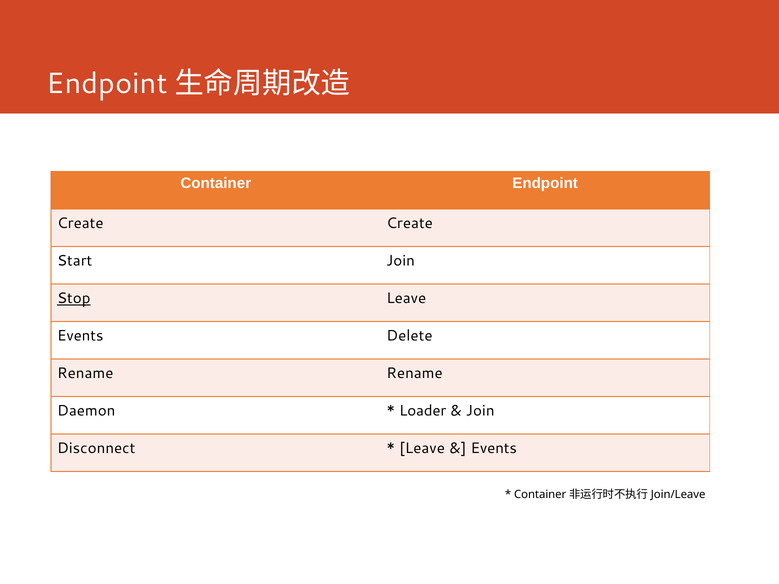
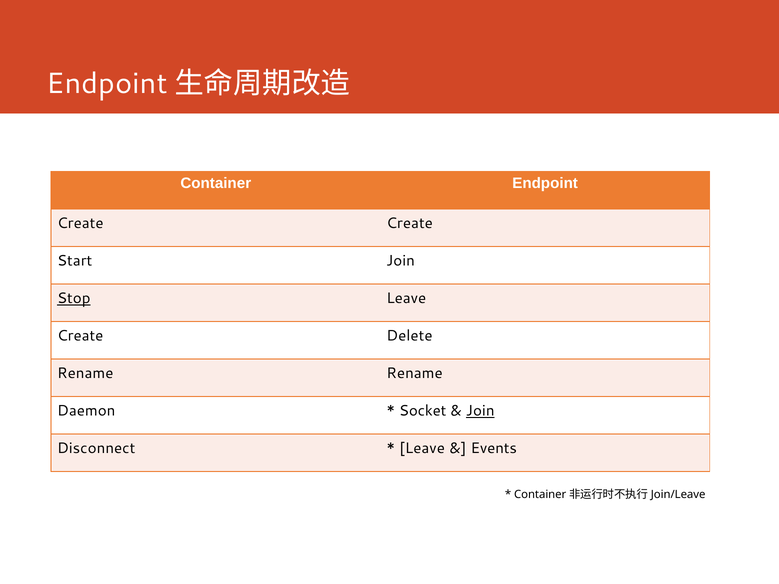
Events: Events -> Create (80, 336)
Loader: Loader -> Socket (423, 411)
Join underline: none -> present (480, 411)
